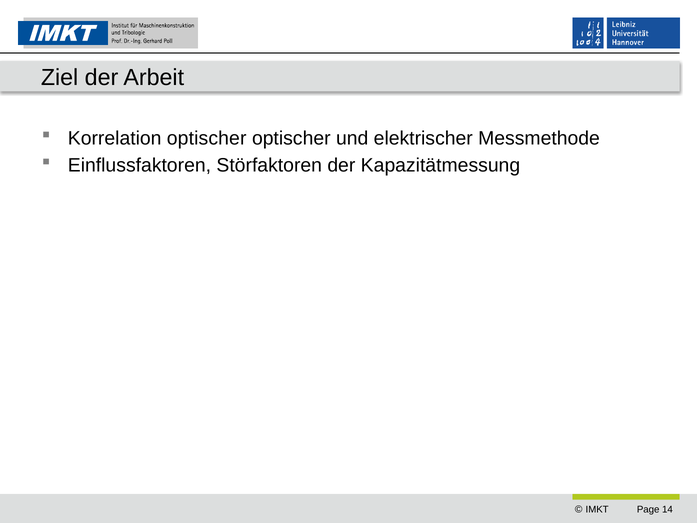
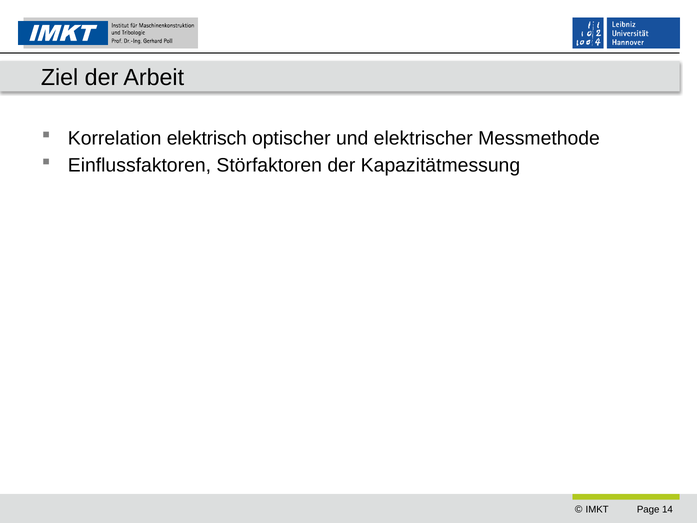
Korrelation optischer: optischer -> elektrisch (207, 138)
